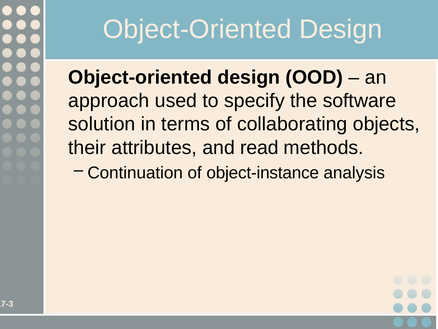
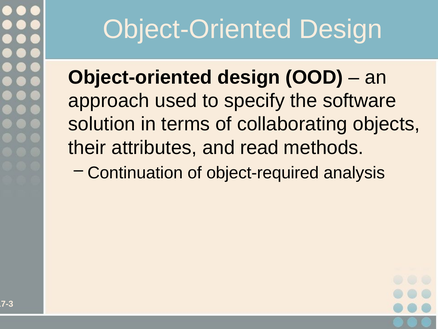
object-instance: object-instance -> object-required (263, 173)
